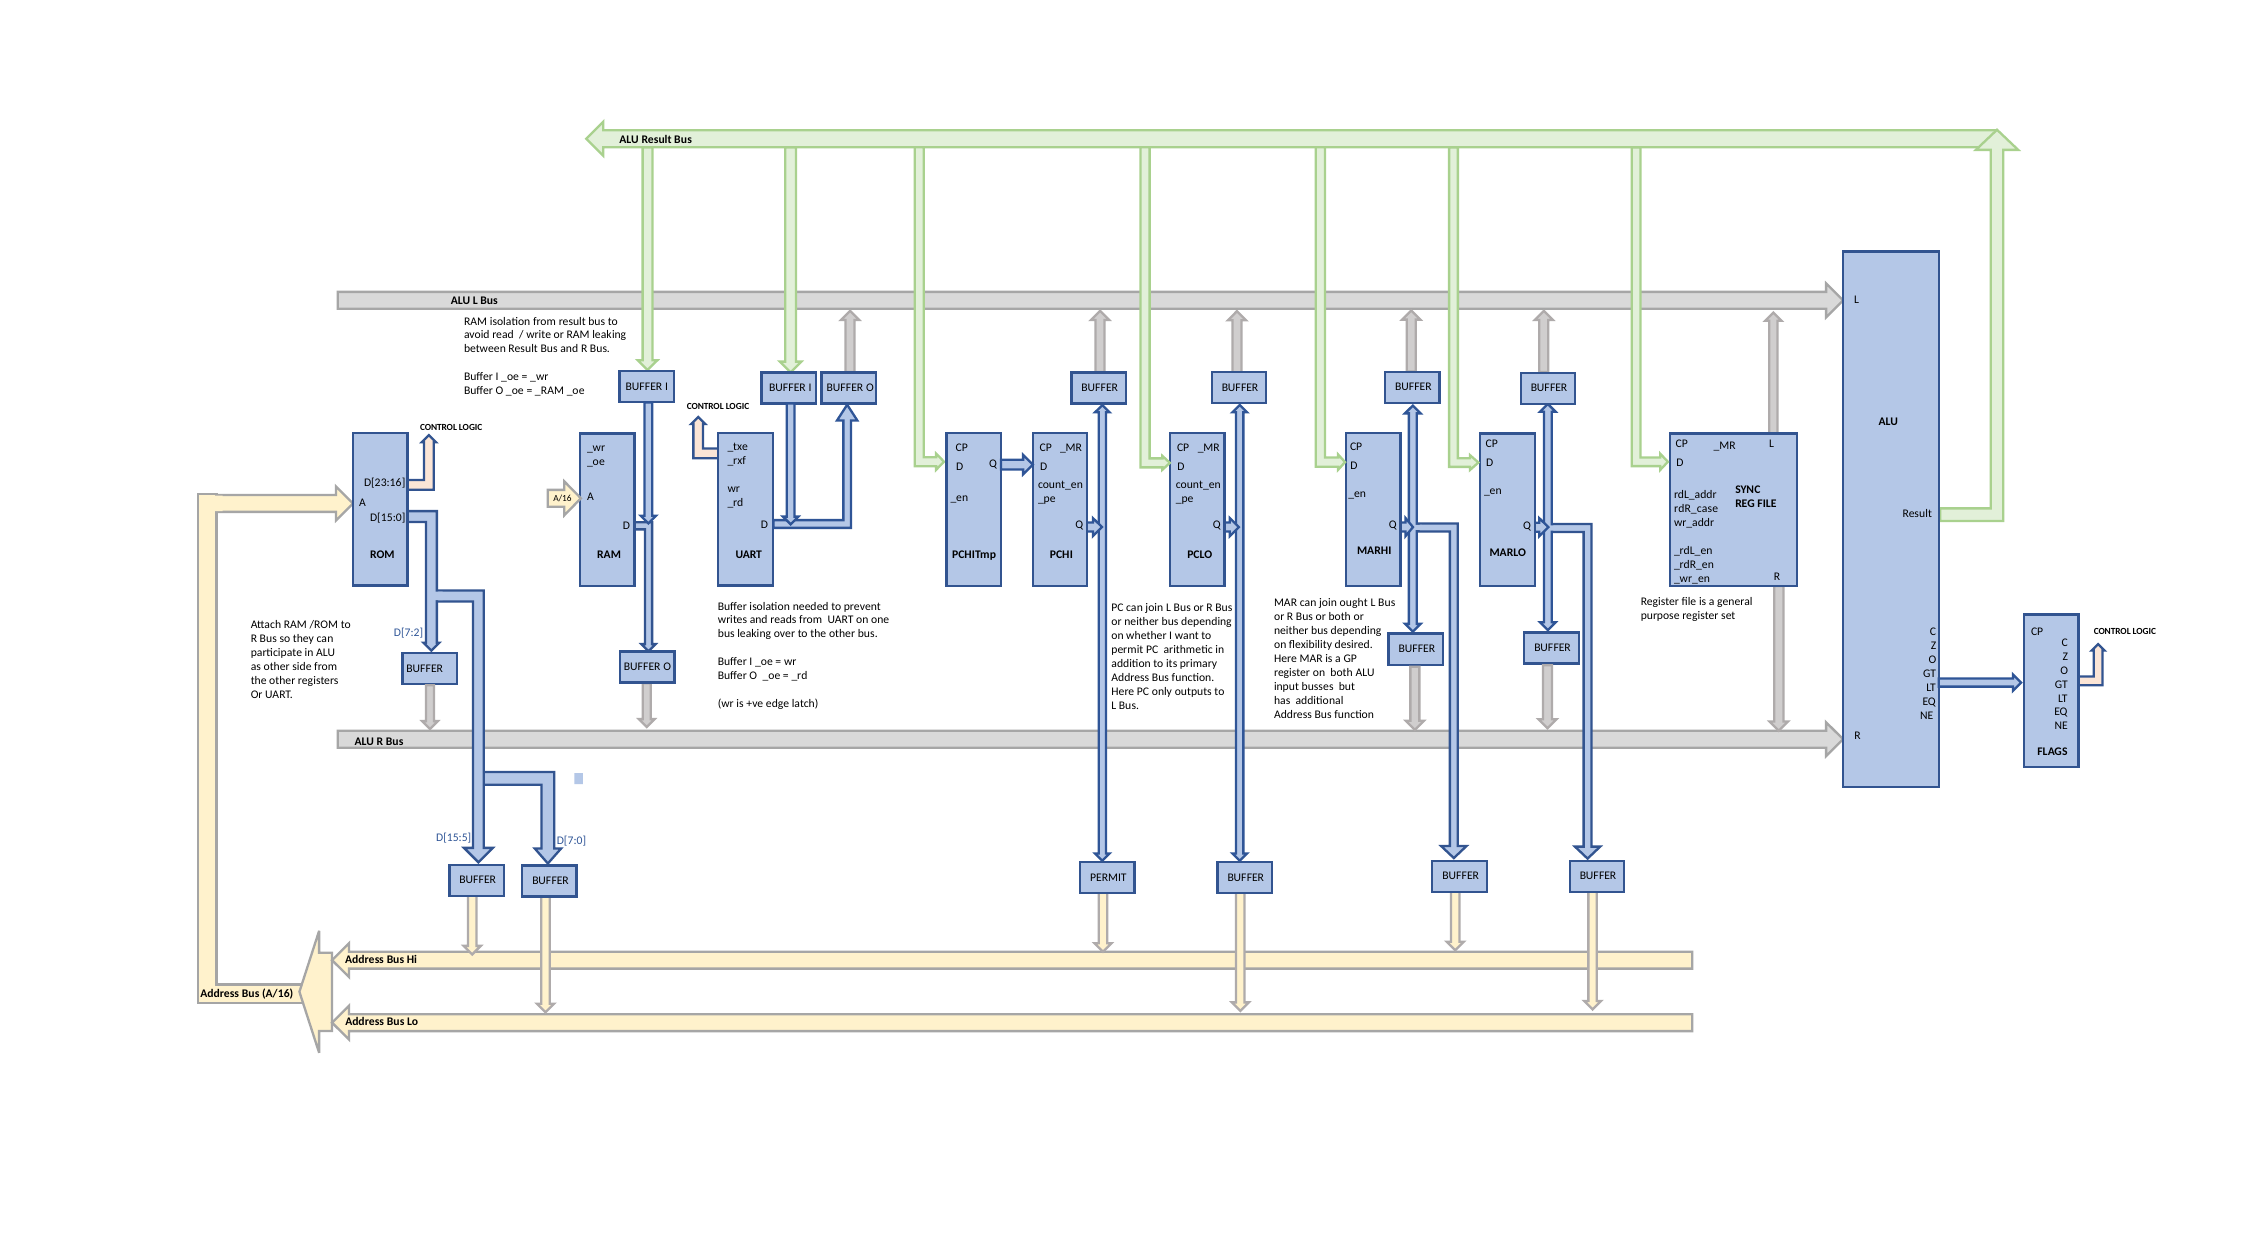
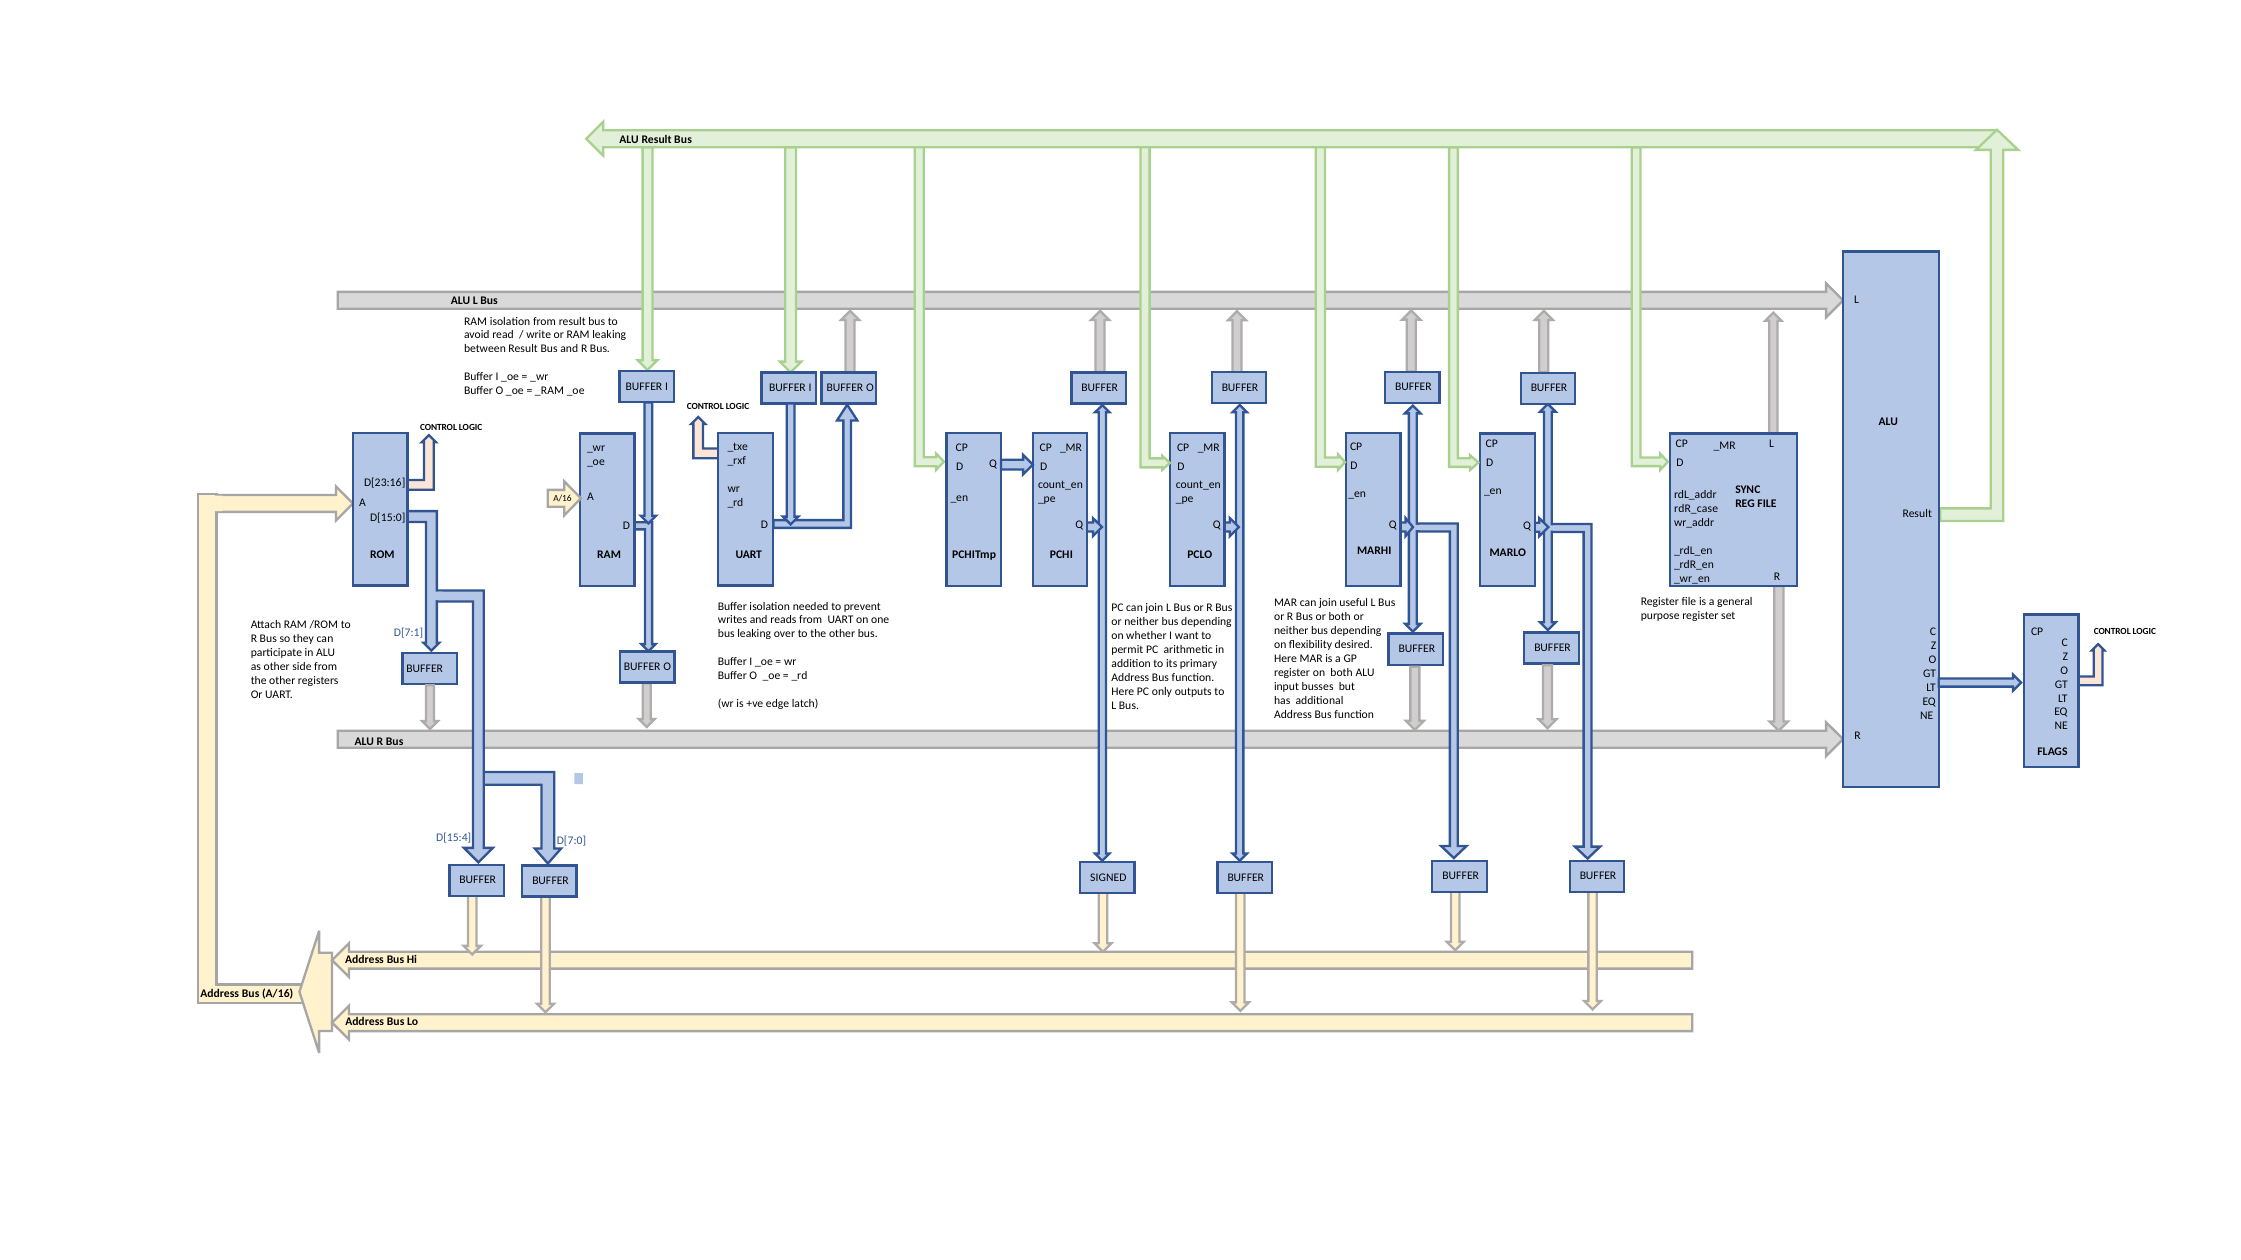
ought: ought -> useful (1354, 603)
D[7:2: D[7:2 -> D[7:1 (409, 633)
D[15:5: D[15:5 -> D[15:4 (454, 838)
PERMIT: PERMIT -> SIGNED (1108, 878)
